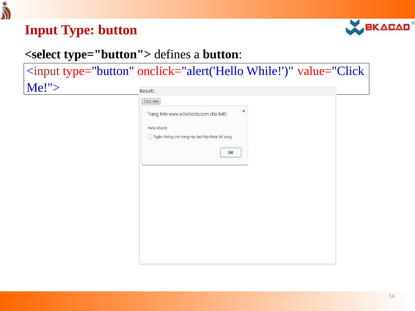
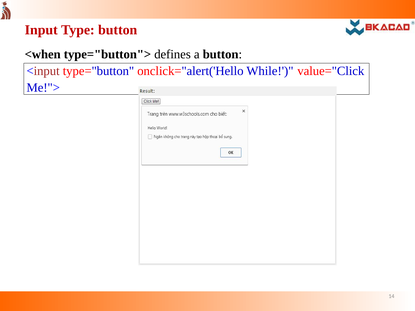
<select: <select -> <when (43, 55)
